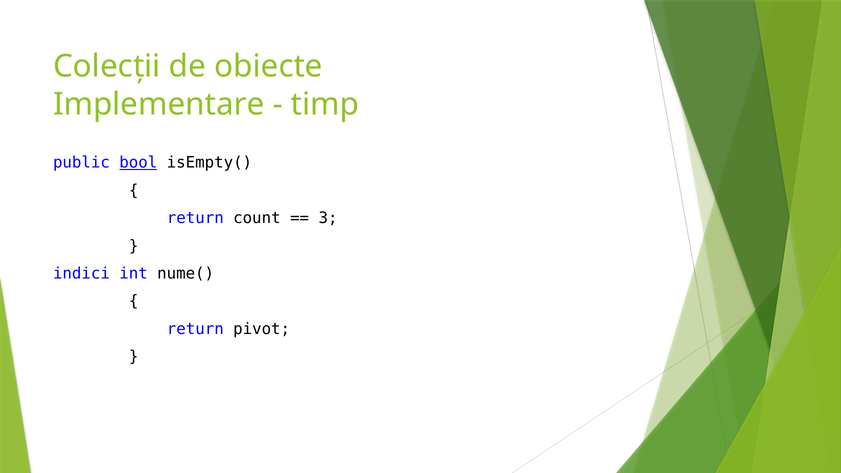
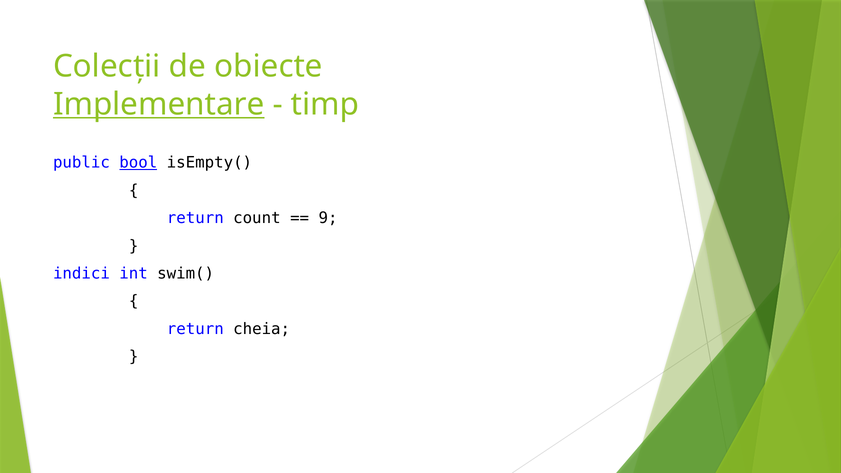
Implementare underline: none -> present (159, 104)
3: 3 -> 9 (328, 218)
nume(: nume( -> swim( (186, 274)
pivot: pivot -> cheia (262, 329)
